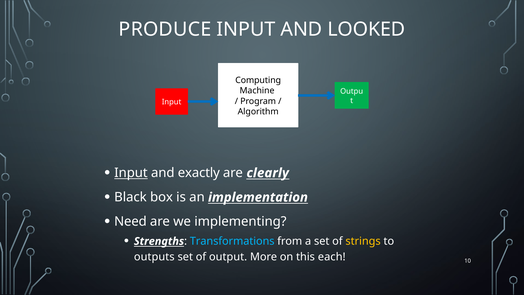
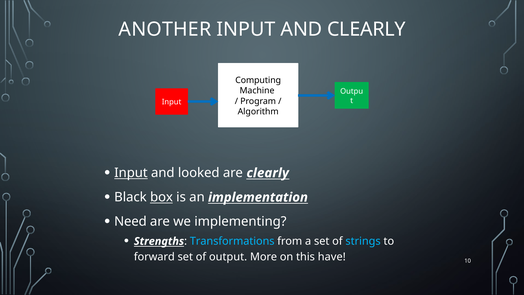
PRODUCE: PRODUCE -> ANOTHER (165, 29)
AND LOOKED: LOOKED -> CLEARLY (366, 29)
exactly: exactly -> looked (199, 173)
box underline: none -> present (161, 197)
strings colour: yellow -> light blue (363, 241)
outputs: outputs -> forward (154, 257)
each: each -> have (332, 257)
